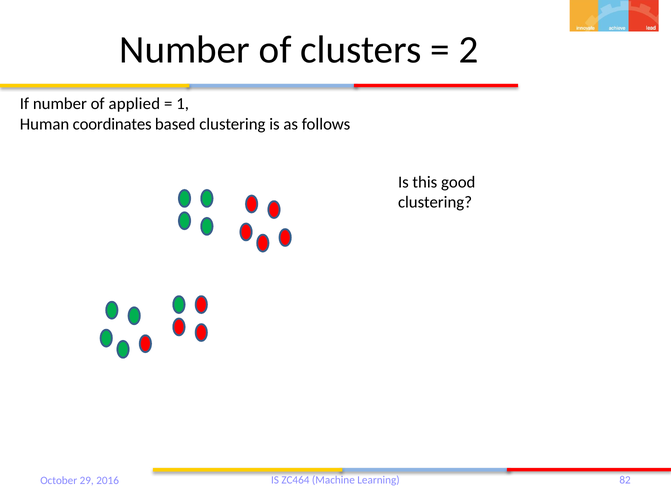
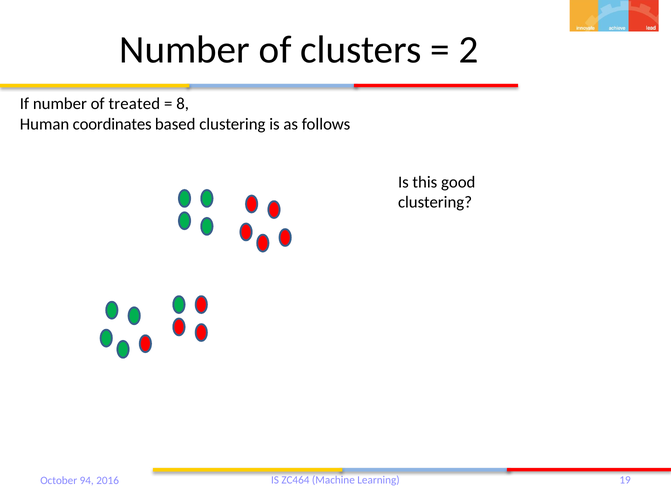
applied: applied -> treated (134, 104)
1: 1 -> 8 (183, 104)
82: 82 -> 19 (625, 480)
29: 29 -> 94 (87, 481)
